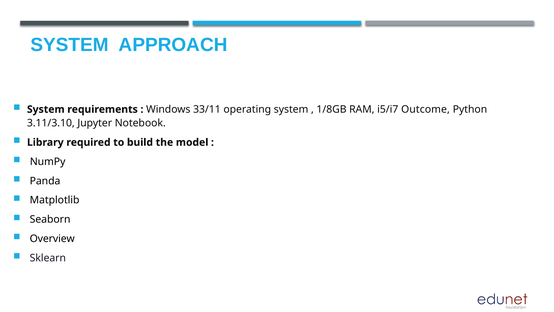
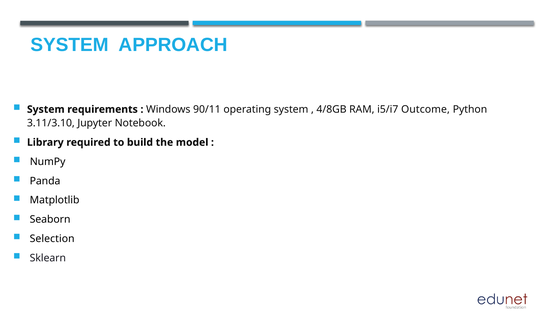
33/11: 33/11 -> 90/11 (207, 109)
1/8GB: 1/8GB -> 4/8GB (332, 109)
Overview: Overview -> Selection (52, 238)
